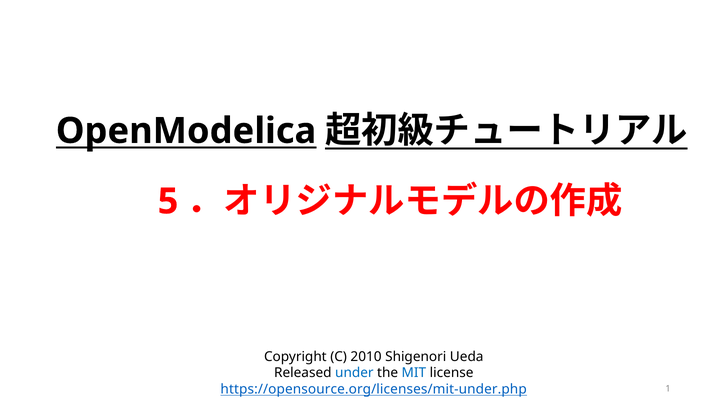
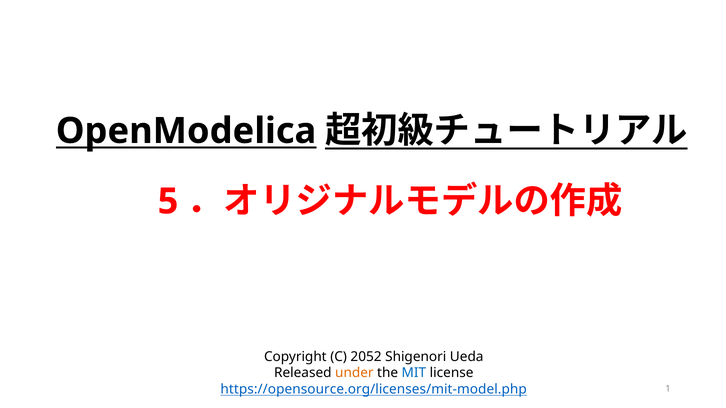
2010: 2010 -> 2052 (366, 357)
under colour: blue -> orange (354, 373)
https://opensource.org/licenses/mit-under.php: https://opensource.org/licenses/mit-under.php -> https://opensource.org/licenses/mit-model.php (374, 390)
